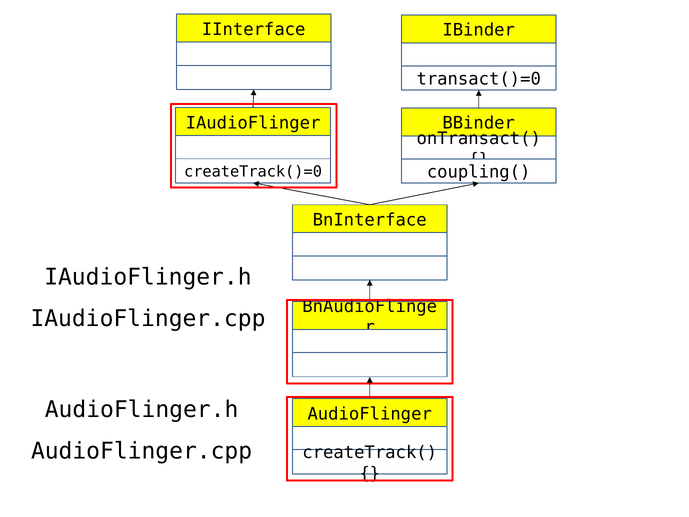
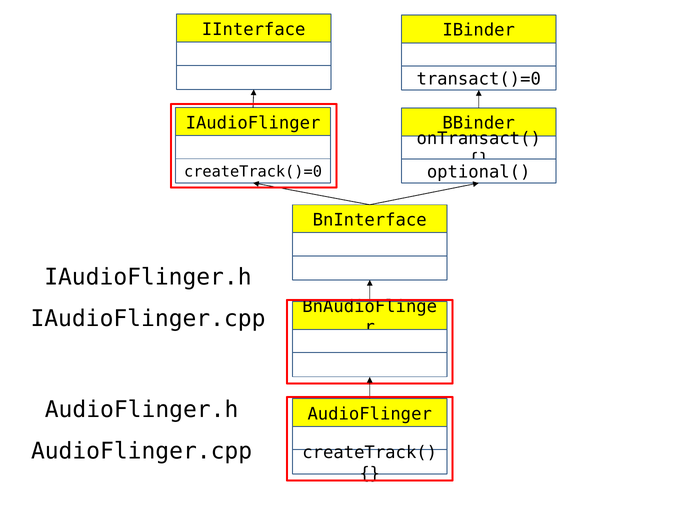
coupling(: coupling( -> optional( (479, 172)
